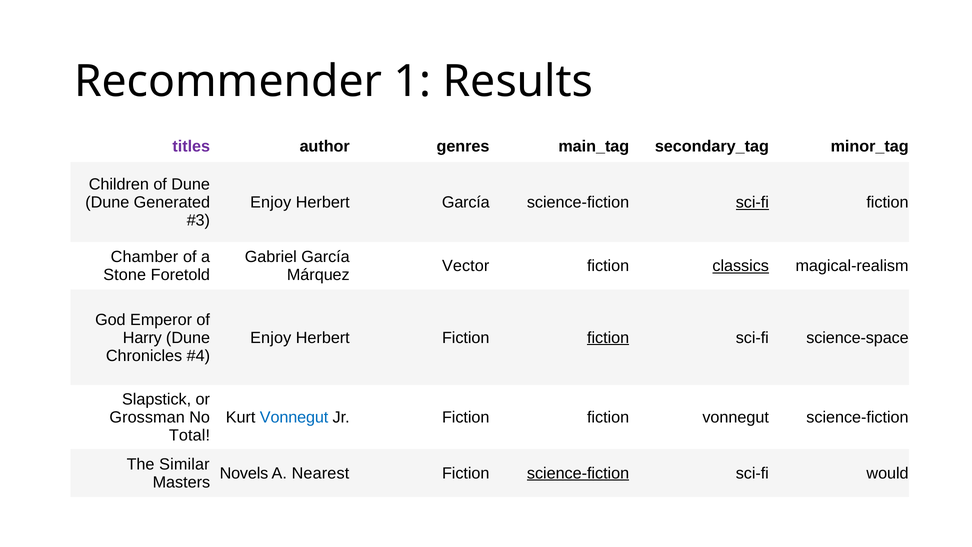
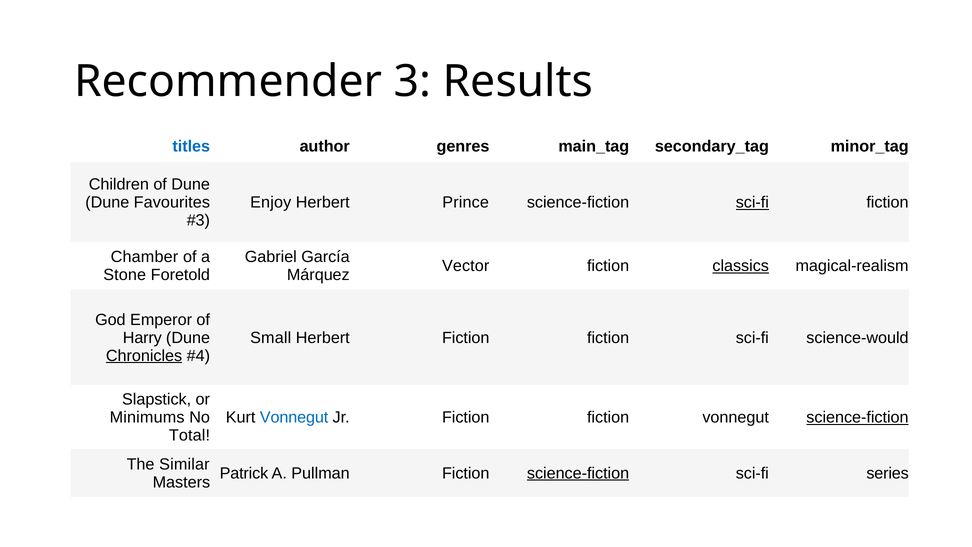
1: 1 -> 3 (412, 82)
titles colour: purple -> blue (191, 146)
Generated: Generated -> Favourites (172, 202)
Herbert García: García -> Prince (466, 202)
Enjoy: Enjoy -> Small (271, 338)
fiction underline: present -> none (608, 338)
science-space: science-space -> science-would (857, 338)
Chronicles underline: none -> present (144, 356)
Grossman: Grossman -> Minimums (147, 417)
science-fiction underline: none -> present (857, 417)
Novels: Novels -> Patrick (244, 473)
Nearest: Nearest -> Pullman (321, 473)
would: would -> series (888, 473)
